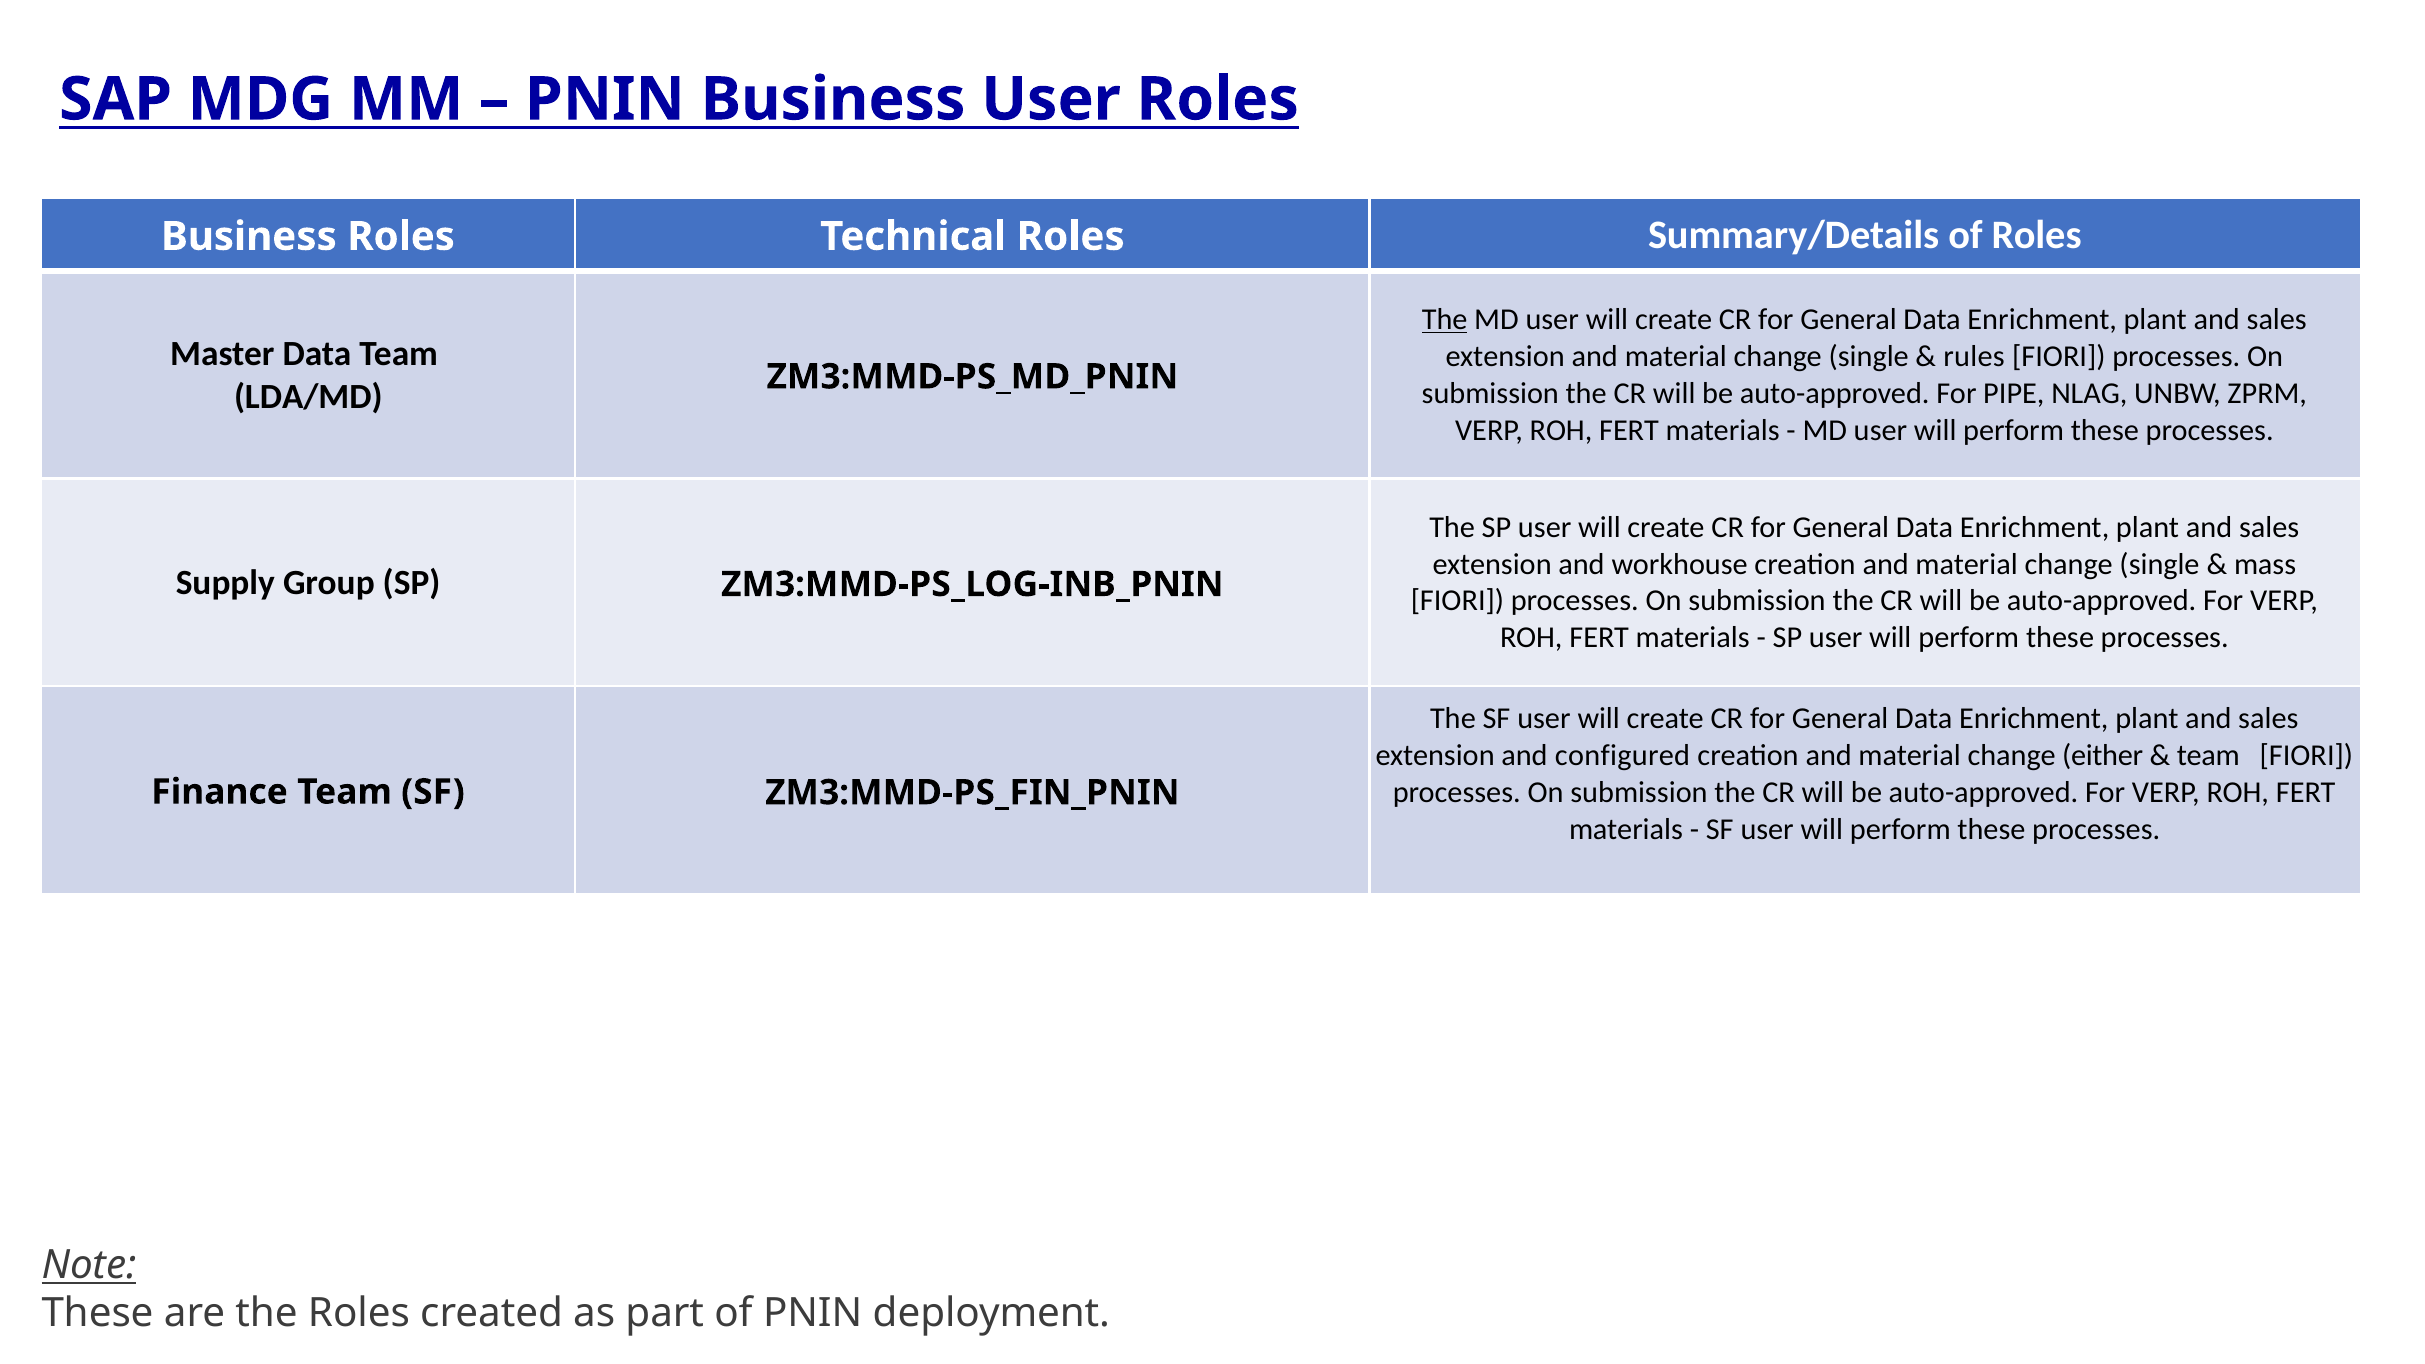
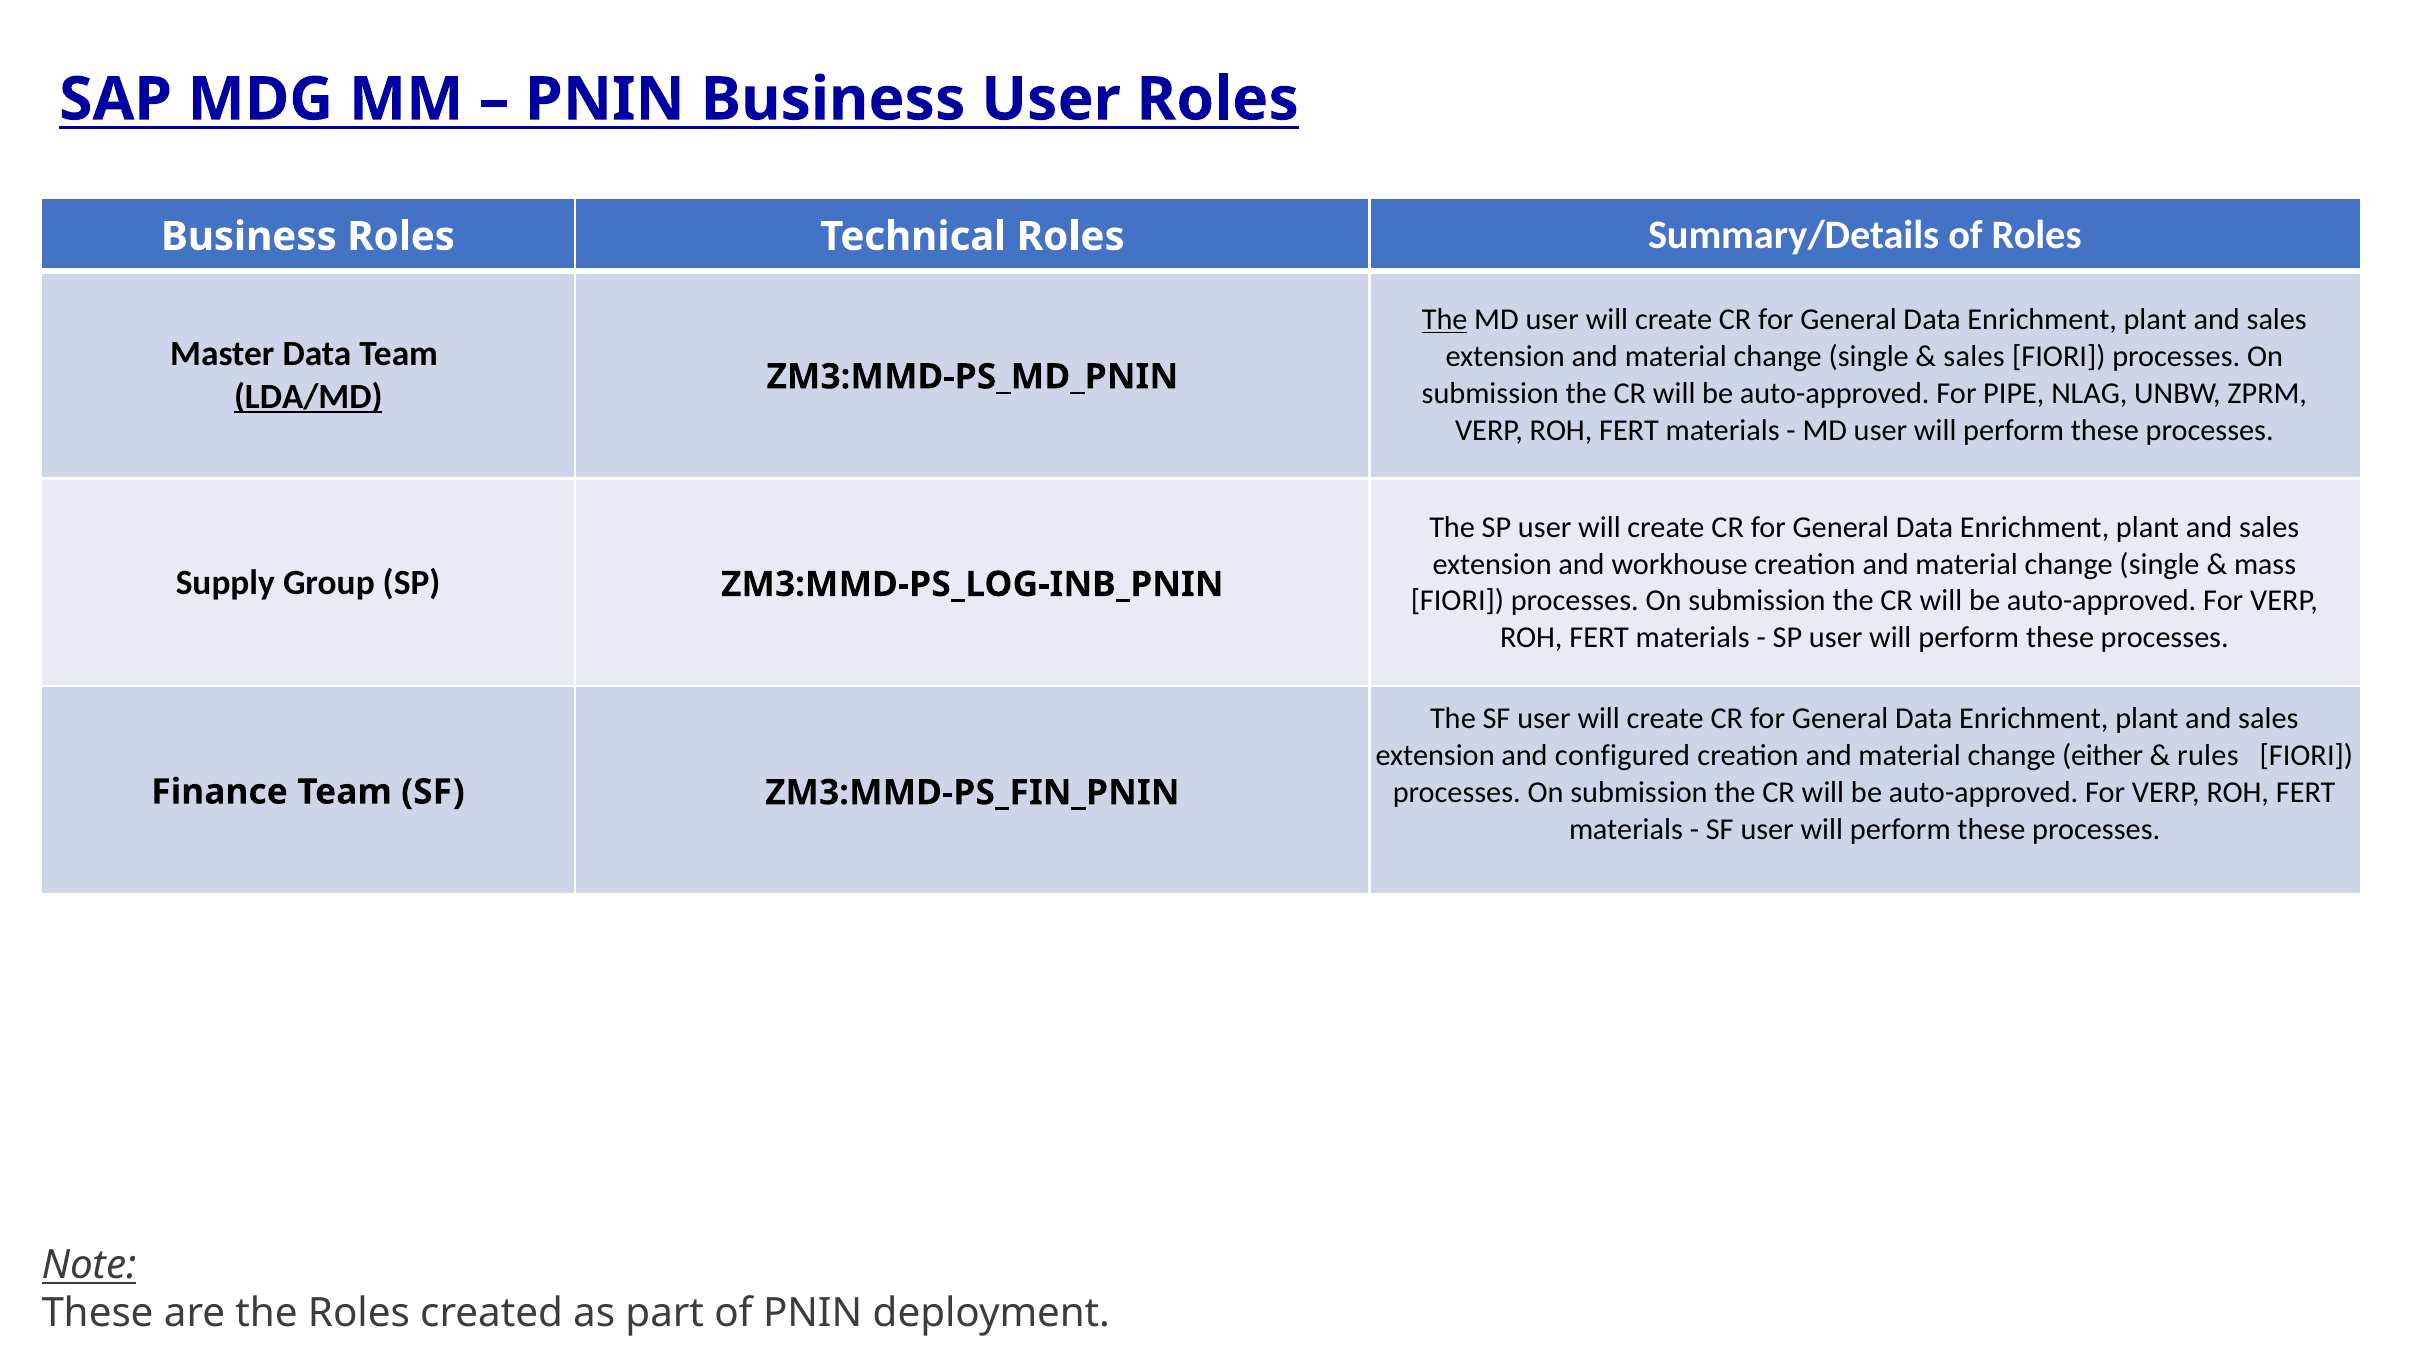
rules: rules -> sales (1974, 356)
LDA/MD underline: none -> present (308, 397)
team: team -> rules (2208, 755)
